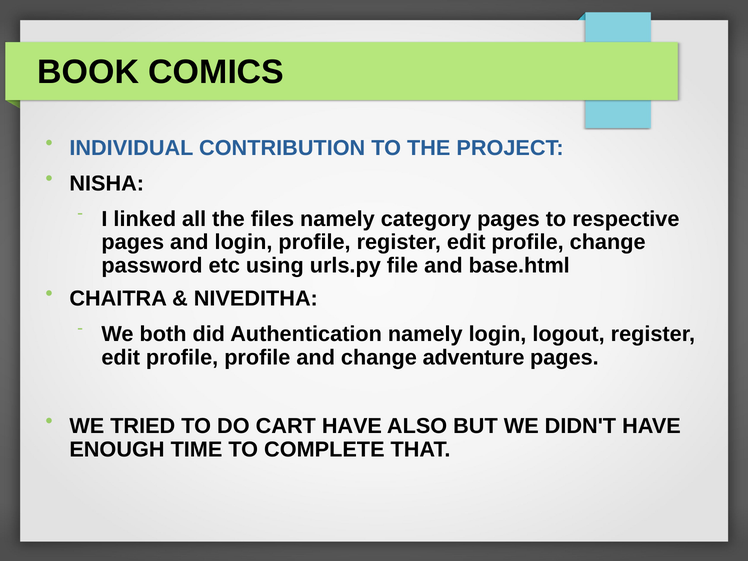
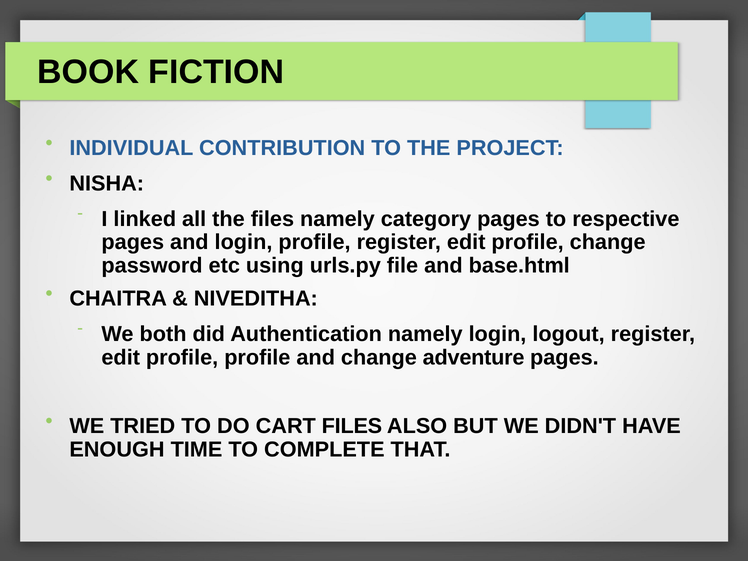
COMICS: COMICS -> FICTION (216, 72)
CART HAVE: HAVE -> FILES (352, 426)
